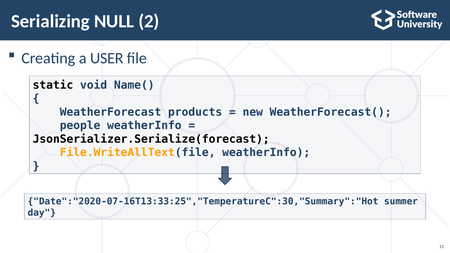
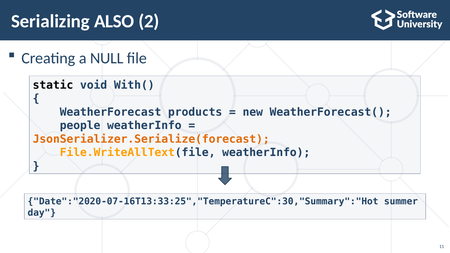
NULL: NULL -> ALSO (114, 21)
USER: USER -> NULL (107, 58)
Name(: Name( -> With( (134, 85)
JsonSerializer.Serialize(forecast colour: black -> orange (151, 139)
